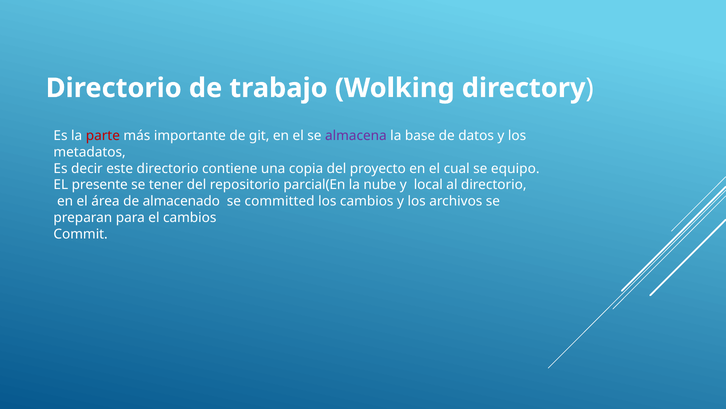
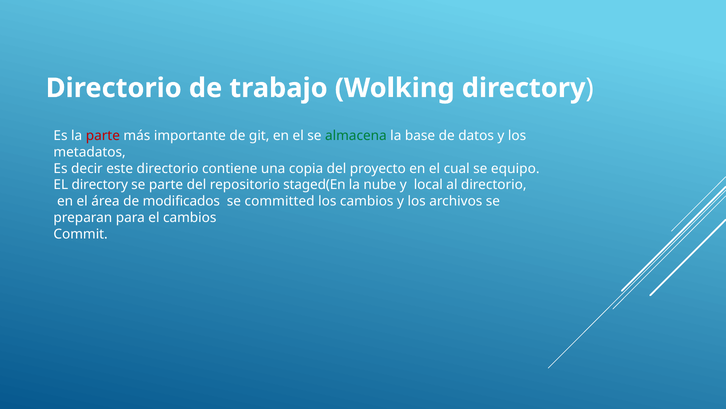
almacena colour: purple -> green (356, 136)
EL presente: presente -> directory (100, 185)
se tener: tener -> parte (166, 185)
parcial(En: parcial(En -> staged(En (314, 185)
almacenado: almacenado -> modificados (181, 201)
